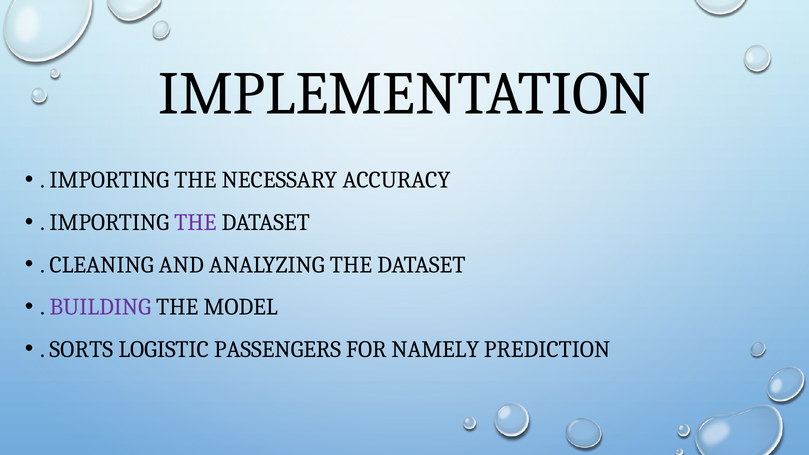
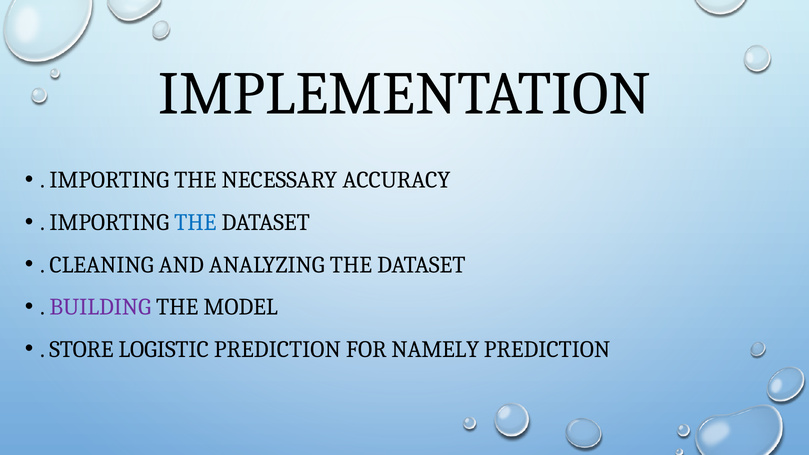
THE colour: purple -> blue (195, 223)
SORTS: SORTS -> STORE (81, 350)
LOGISTIC PASSENGERS: PASSENGERS -> PREDICTION (277, 350)
